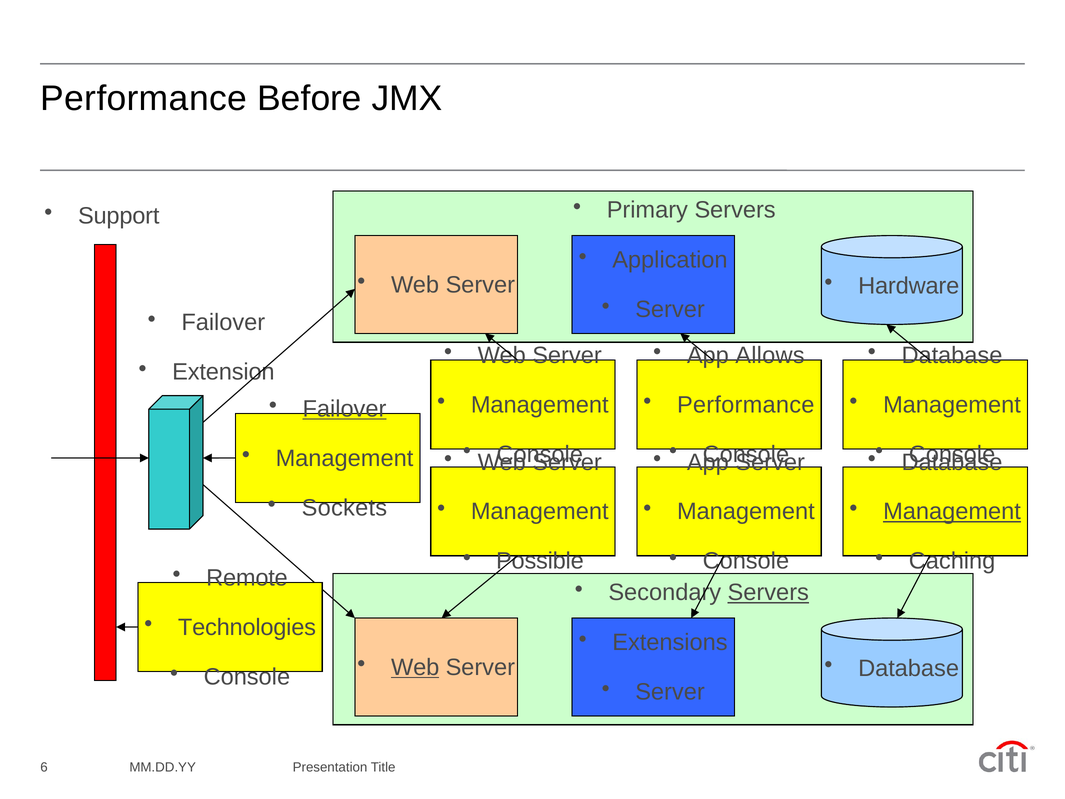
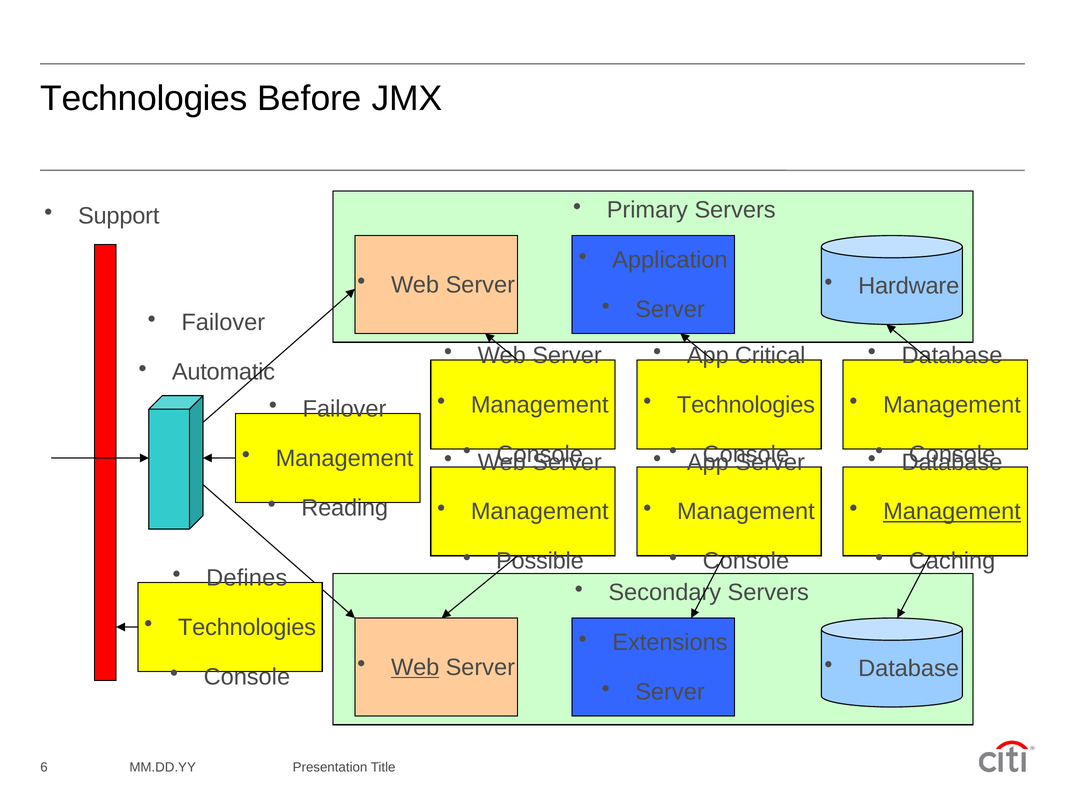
Performance: Performance -> Technologies (144, 98)
Allows: Allows -> Critical (770, 355)
Extension: Extension -> Automatic (223, 372)
Performance: Performance -> Technologies (746, 405)
Failover underline: present -> none (344, 409)
Sockets: Sockets -> Reading (345, 508)
Remote: Remote -> Defines (247, 578)
Servers underline: present -> none (768, 592)
